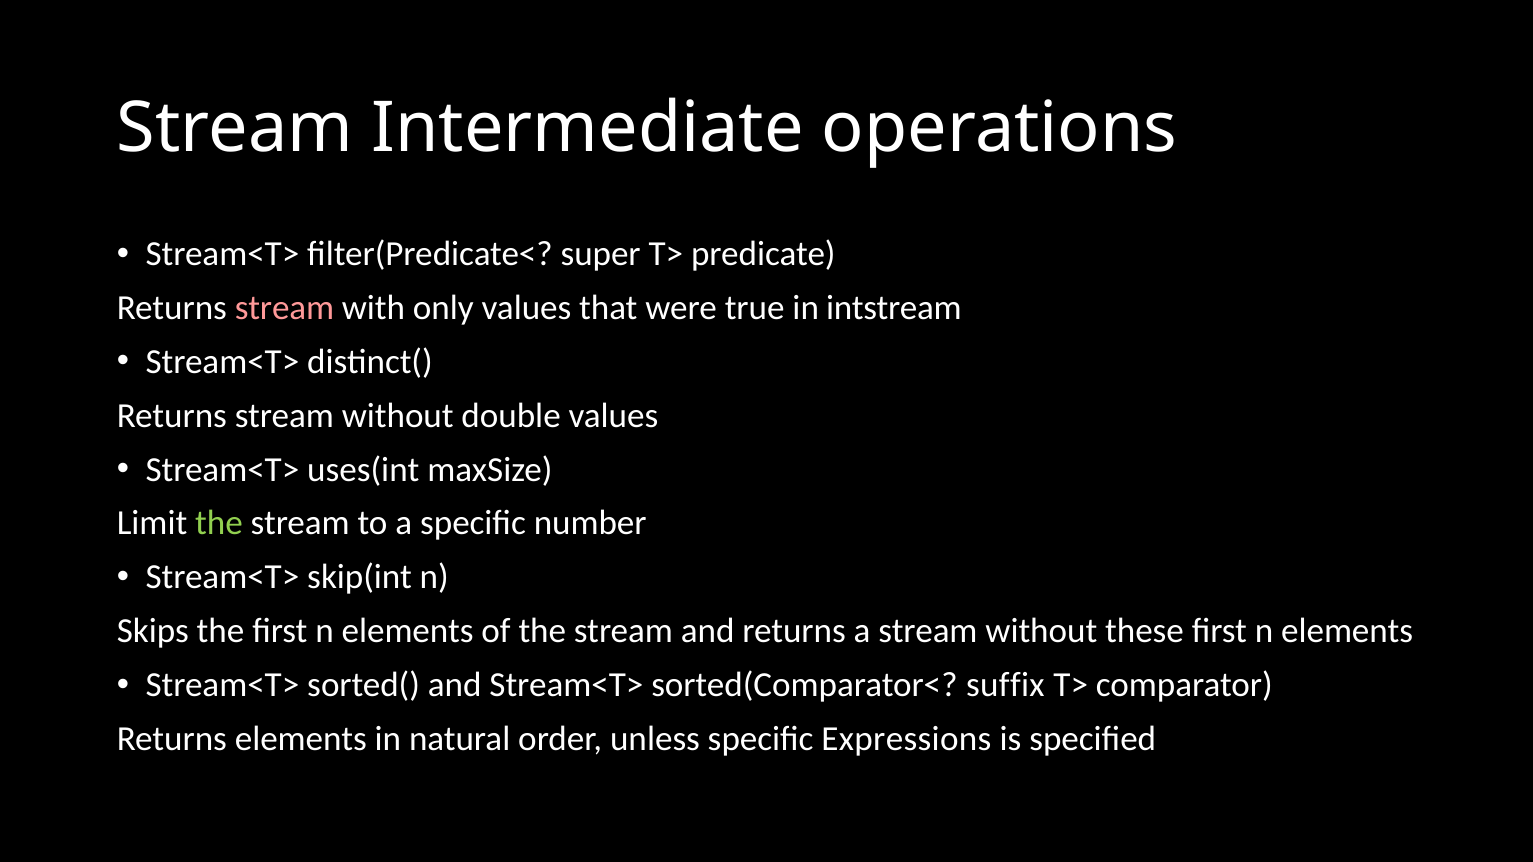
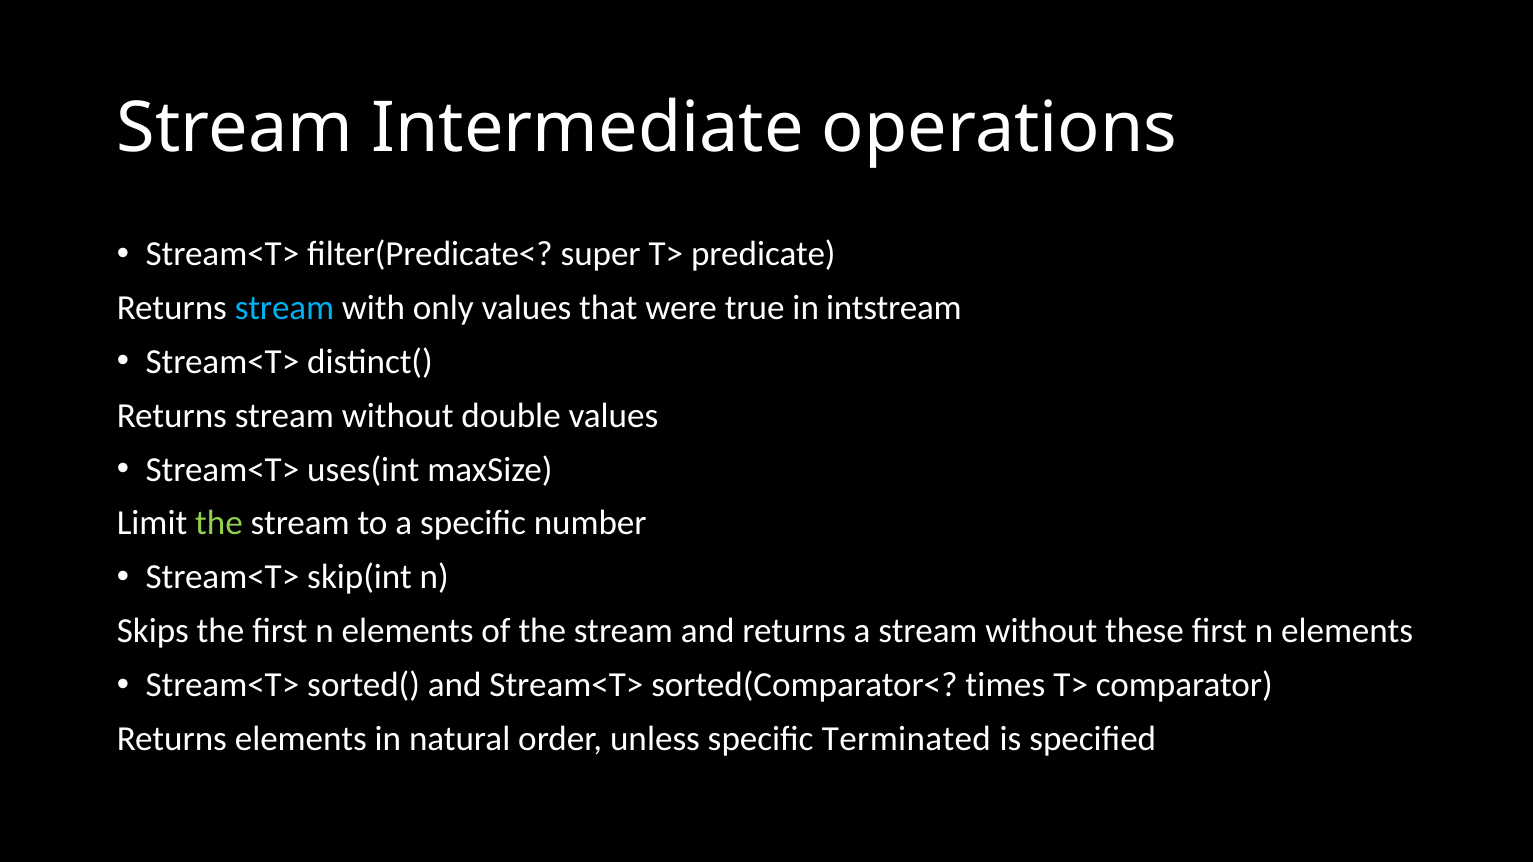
stream colour: pink -> light blue (284, 308)
suffix: suffix -> times (1005, 685)
Expressions: Expressions -> Terminated (906, 739)
